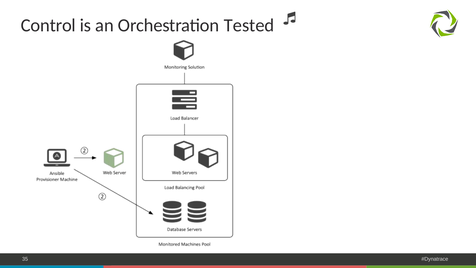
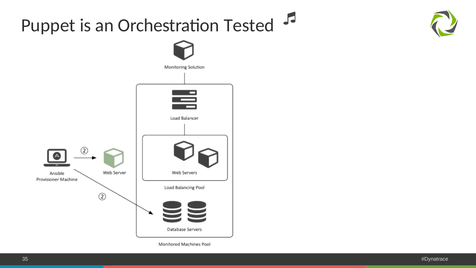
Control: Control -> Puppet (48, 25)
